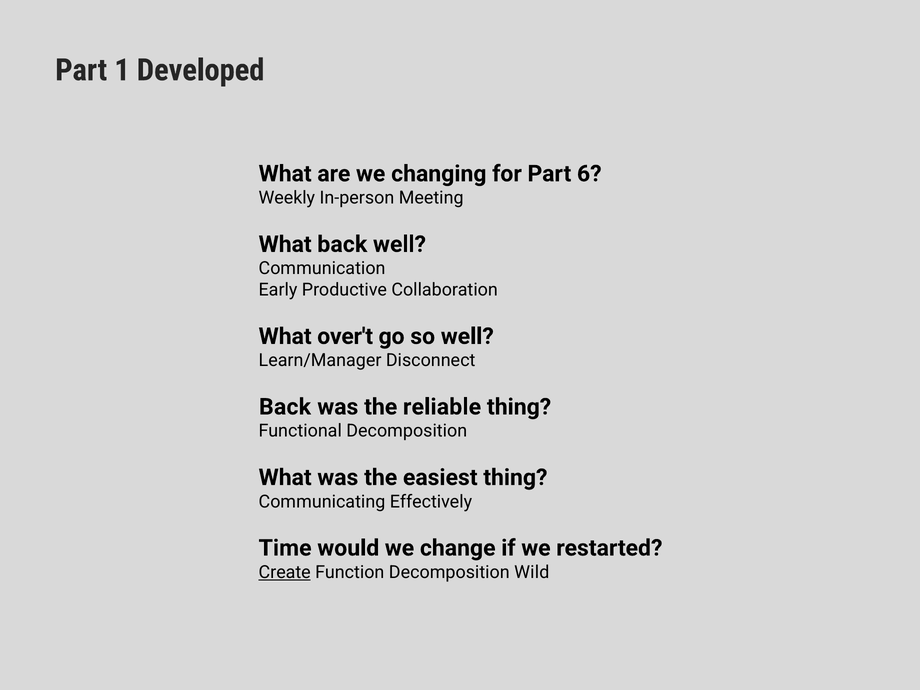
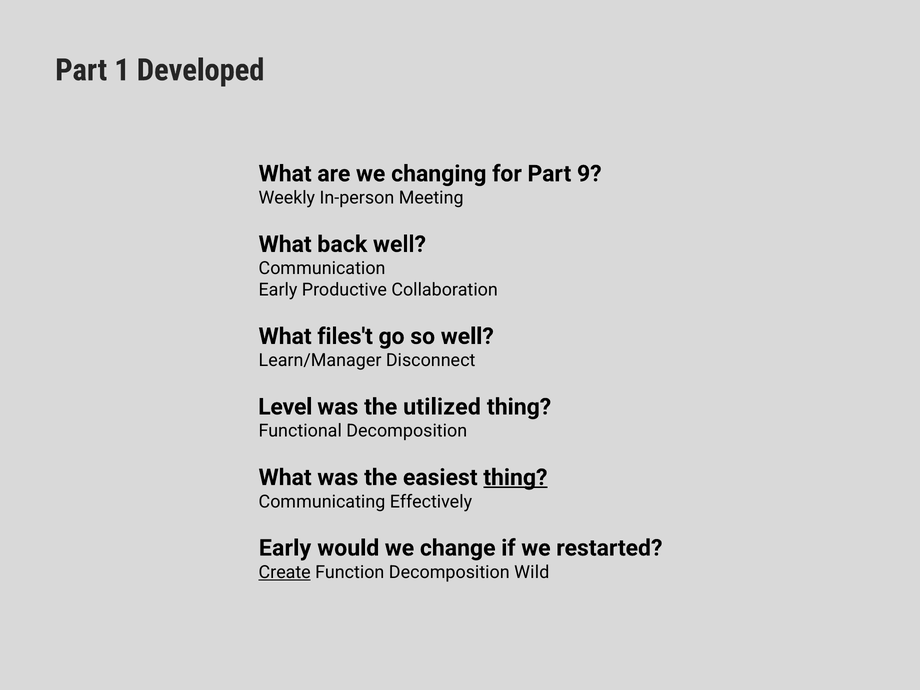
6: 6 -> 9 (589, 174)
over't: over't -> files't (345, 336)
Back: Back -> Level (285, 407)
reliable: reliable -> utilized (442, 407)
thing underline: none -> present (515, 477)
Time: Time -> Early (285, 548)
